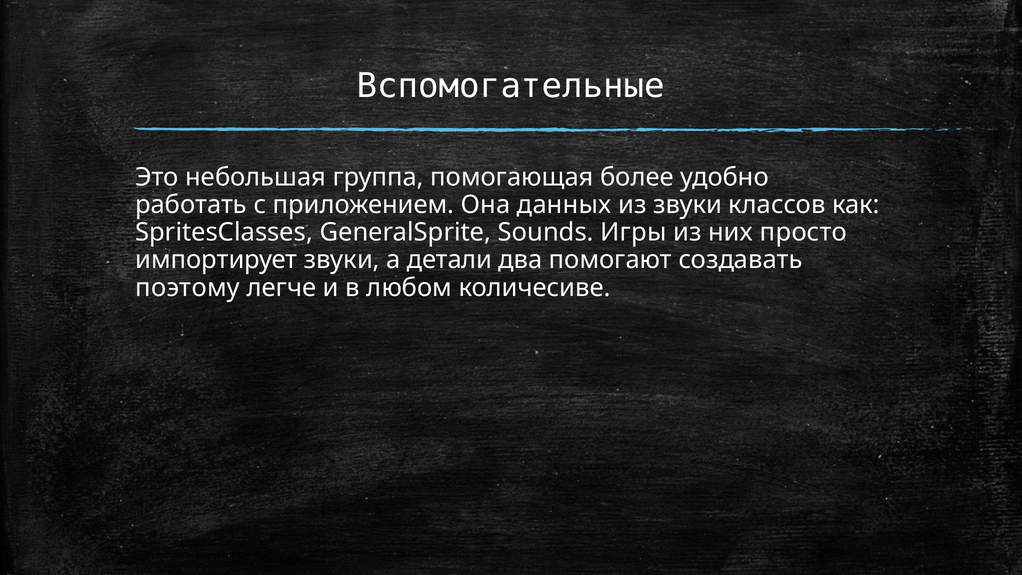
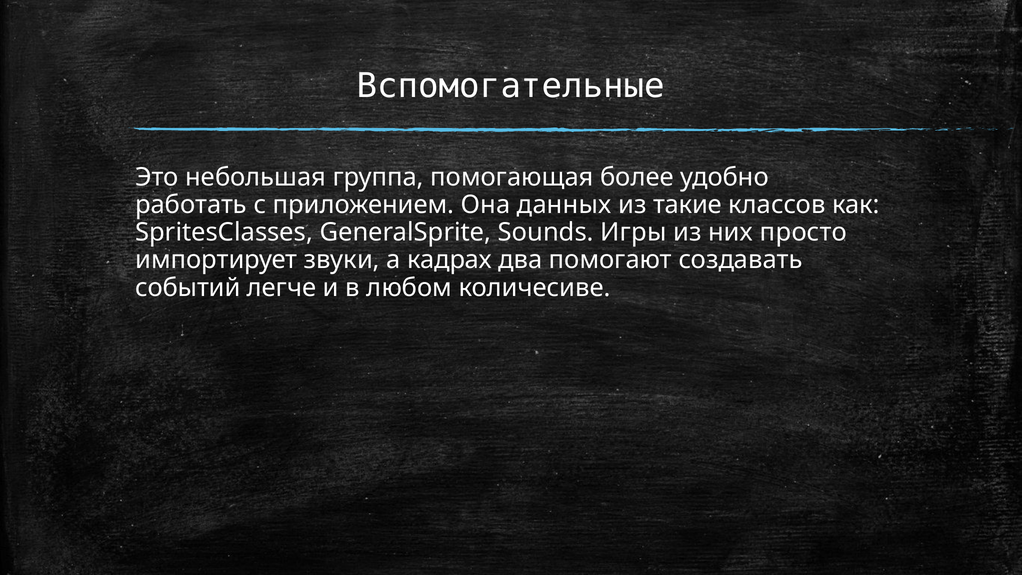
из звуки: звуки -> такие (688, 205)
детали: детали -> кадрах (449, 260)
поэтому: поэтому -> событий (188, 288)
